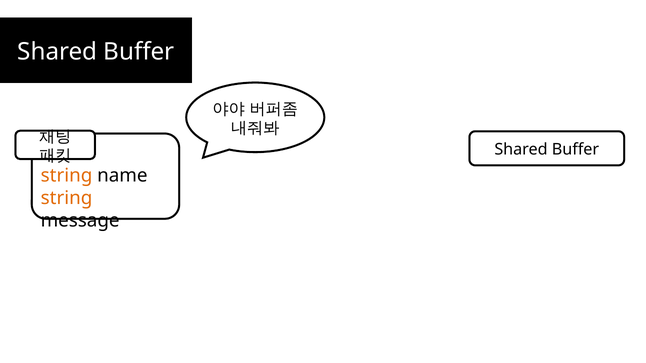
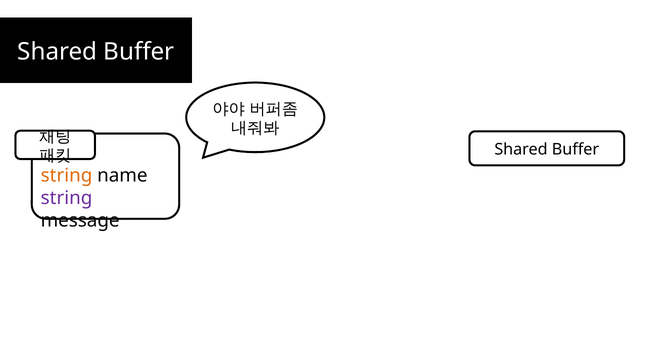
string colour: orange -> purple (67, 198)
